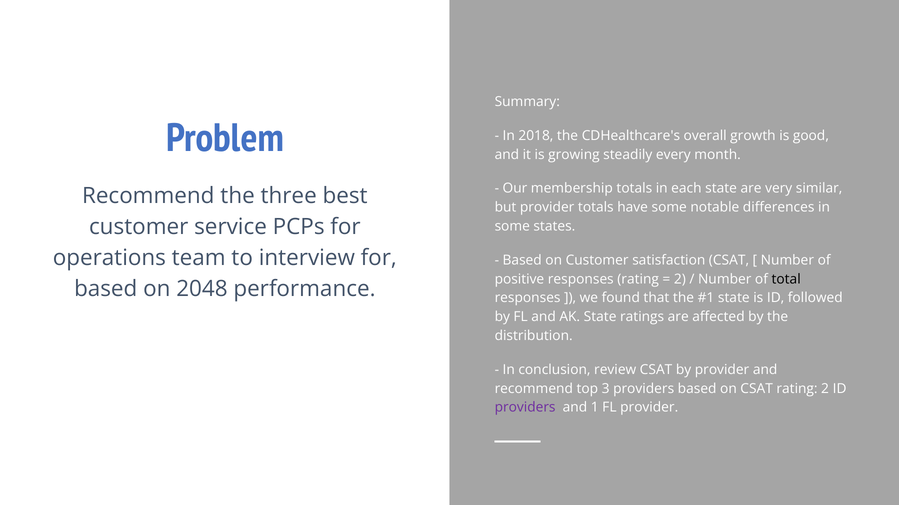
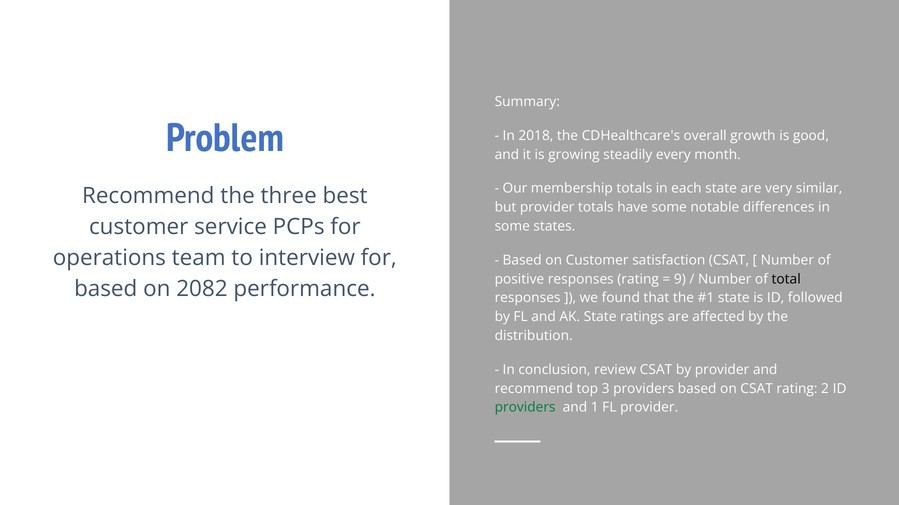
2: 2 -> 9 (680, 279)
2048: 2048 -> 2082 (202, 289)
providers colour: purple -> green (525, 408)
